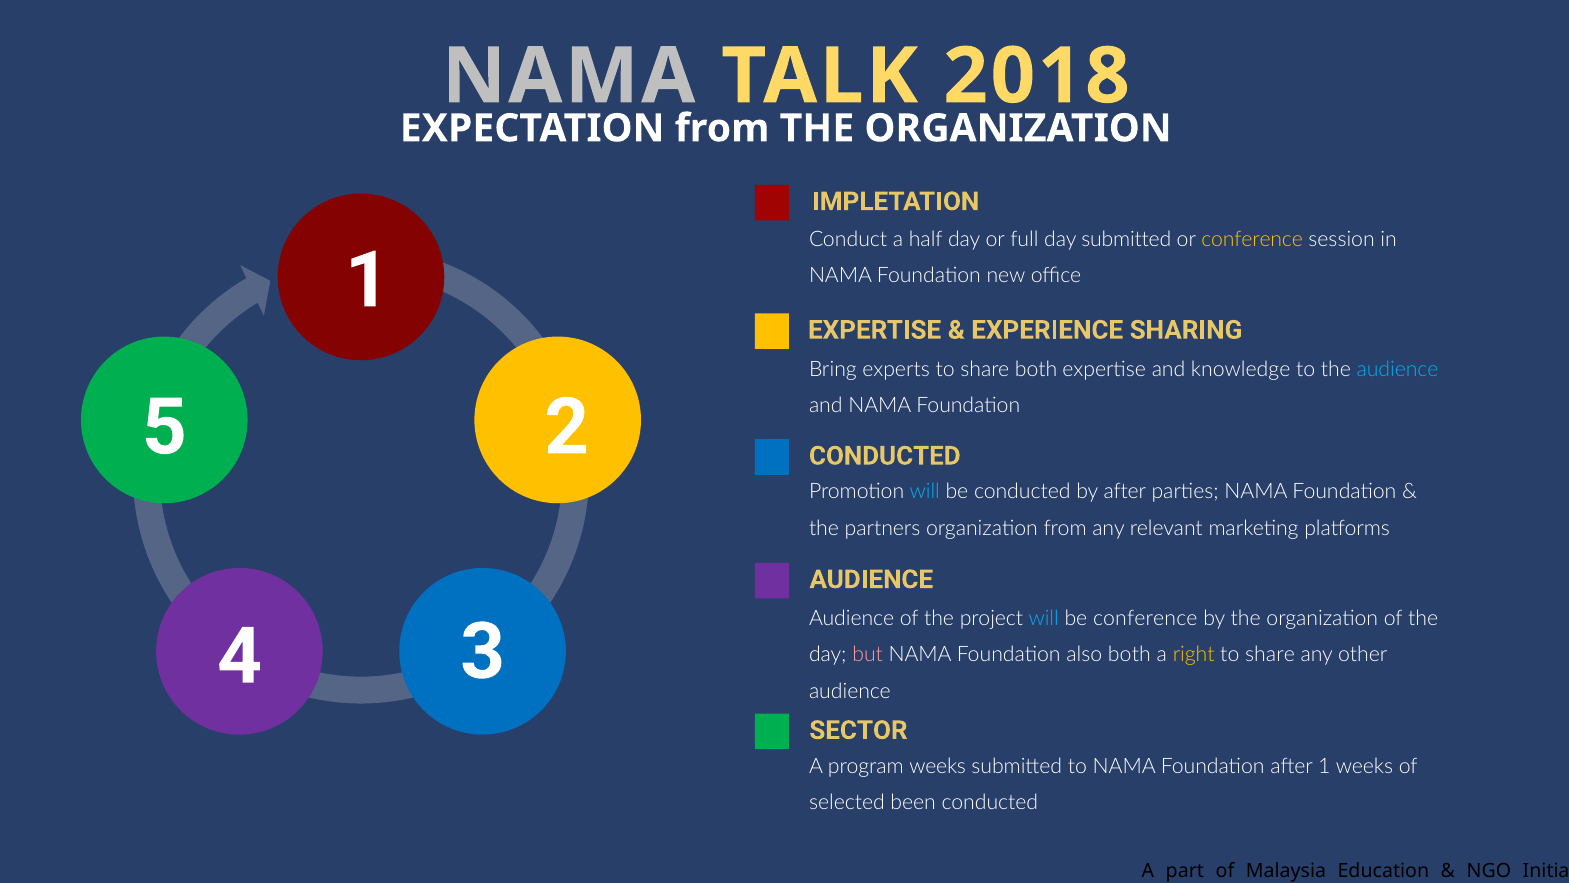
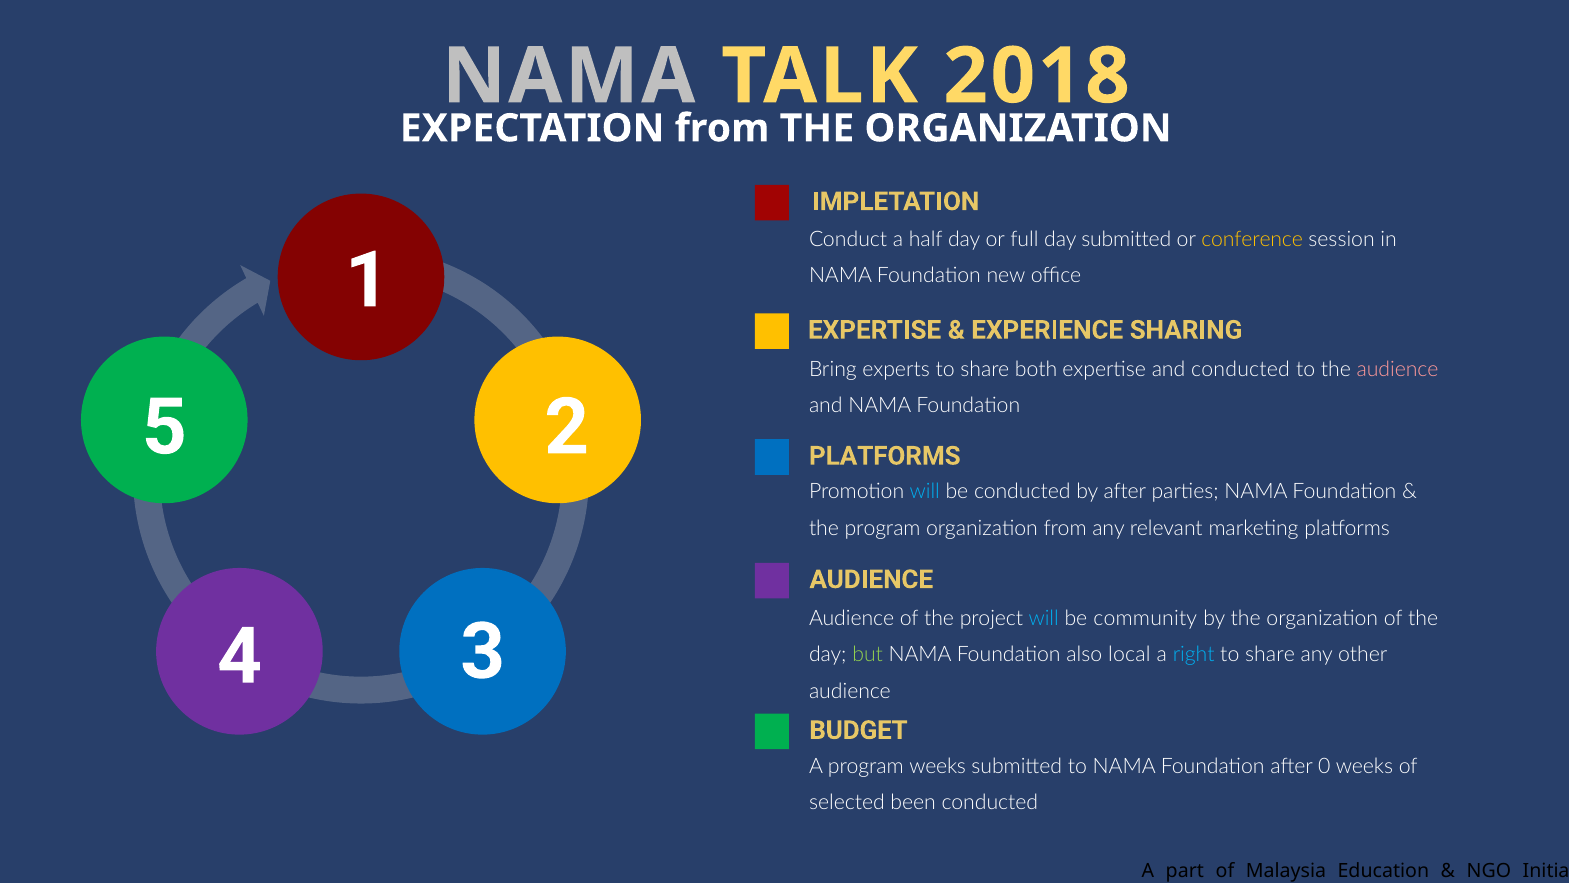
and knowledge: knowledge -> conducted (1241, 369)
audience colour: light blue -> pink (1398, 369)
CONDUCTED: CONDUCTED -> PLATFORMS (885, 456)
the partners: partners -> program (883, 528)
be conference: conference -> community (1145, 618)
but colour: pink -> light green (868, 655)
also both: both -> local (1129, 655)
right colour: yellow -> light blue (1194, 655)
SECTOR: SECTOR -> BUDGET (859, 730)
after 1: 1 -> 0 (1324, 766)
